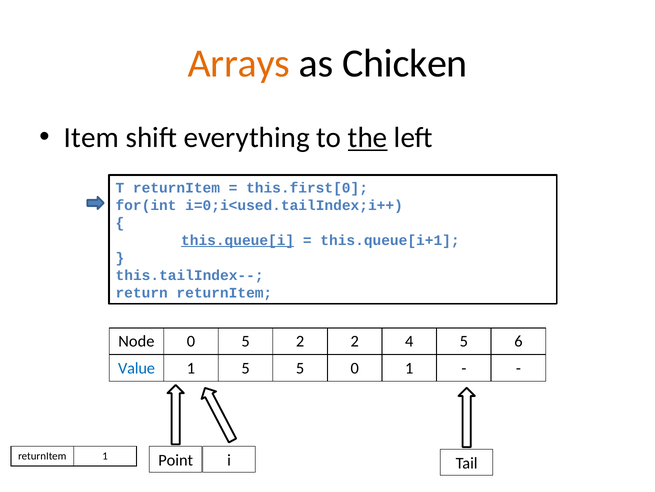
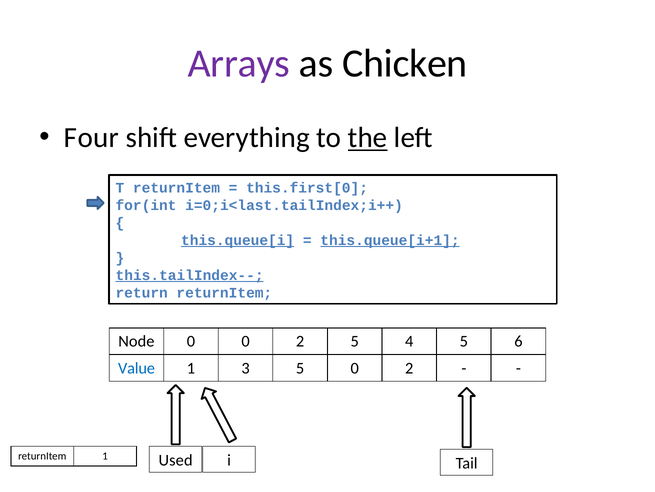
Arrays colour: orange -> purple (239, 63)
Item: Item -> Four (91, 137)
i=0;i<used.tailIndex;i++: i=0;i<used.tailIndex;i++ -> i=0;i<last.tailIndex;i++ (294, 205)
this.queue[i+1 underline: none -> present (390, 240)
this.tailIndex-- underline: none -> present (190, 275)
0 5: 5 -> 0 (246, 341)
2 2: 2 -> 5 (355, 341)
1 5: 5 -> 3 (246, 368)
5 0 1: 1 -> 2 (409, 368)
Point: Point -> Used (176, 460)
